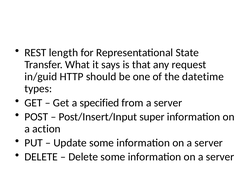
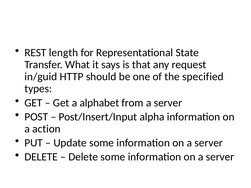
datetime: datetime -> specified (203, 77)
specified: specified -> alphabet (99, 103)
super: super -> alpha (152, 117)
